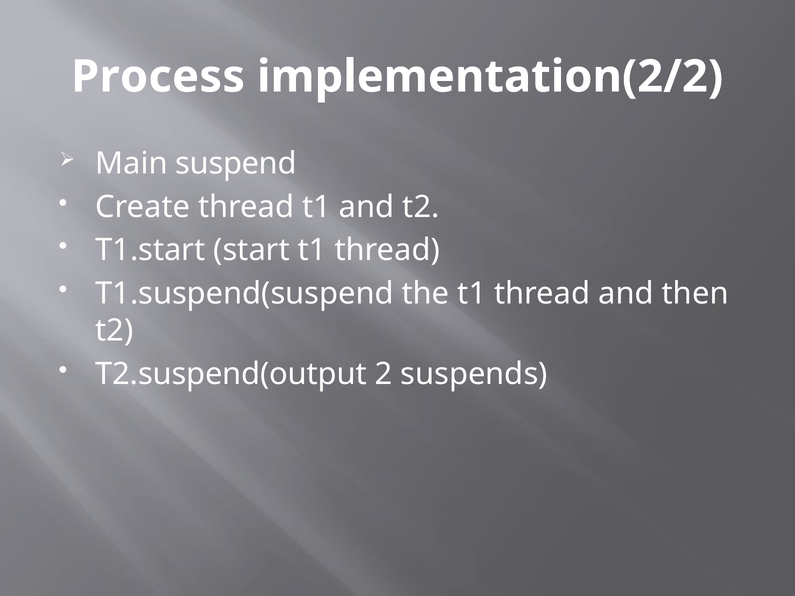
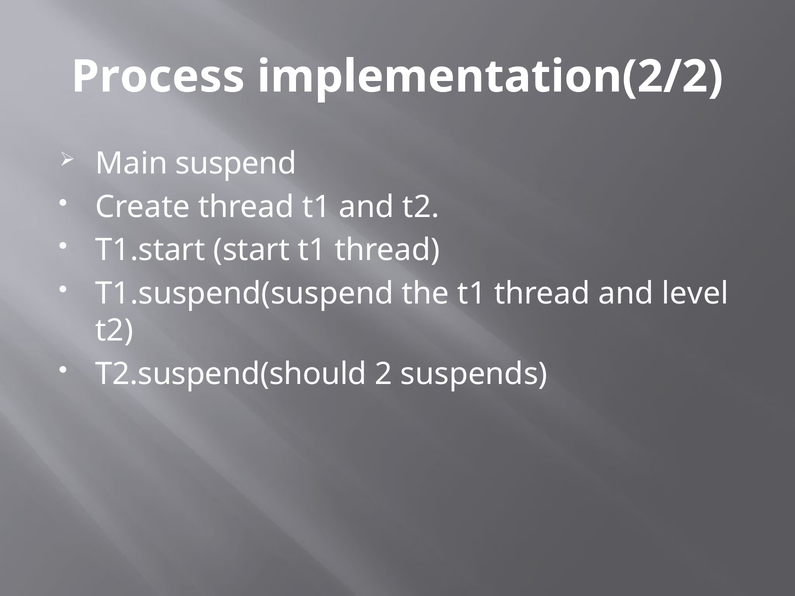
then: then -> level (695, 294)
T2.suspend(output: T2.suspend(output -> T2.suspend(should (231, 374)
